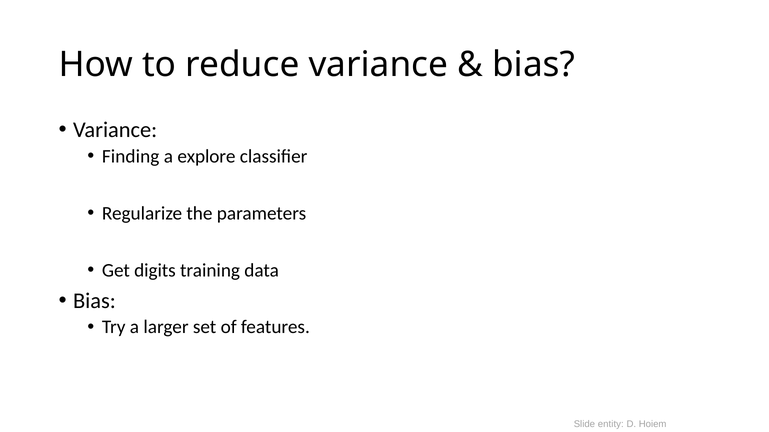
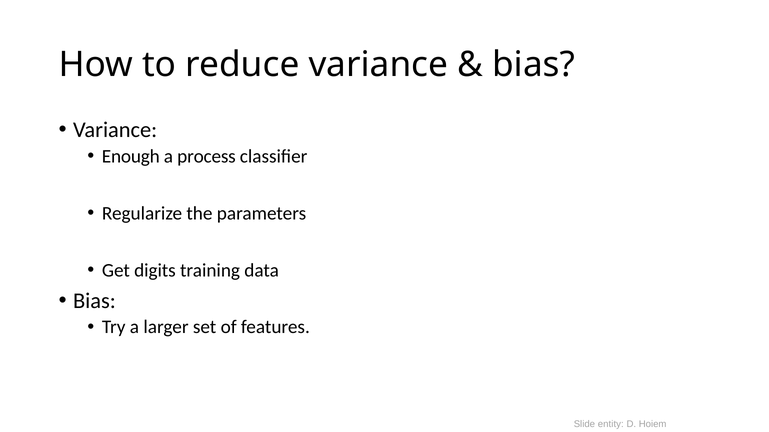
Finding: Finding -> Enough (131, 157)
explore: explore -> process (206, 157)
